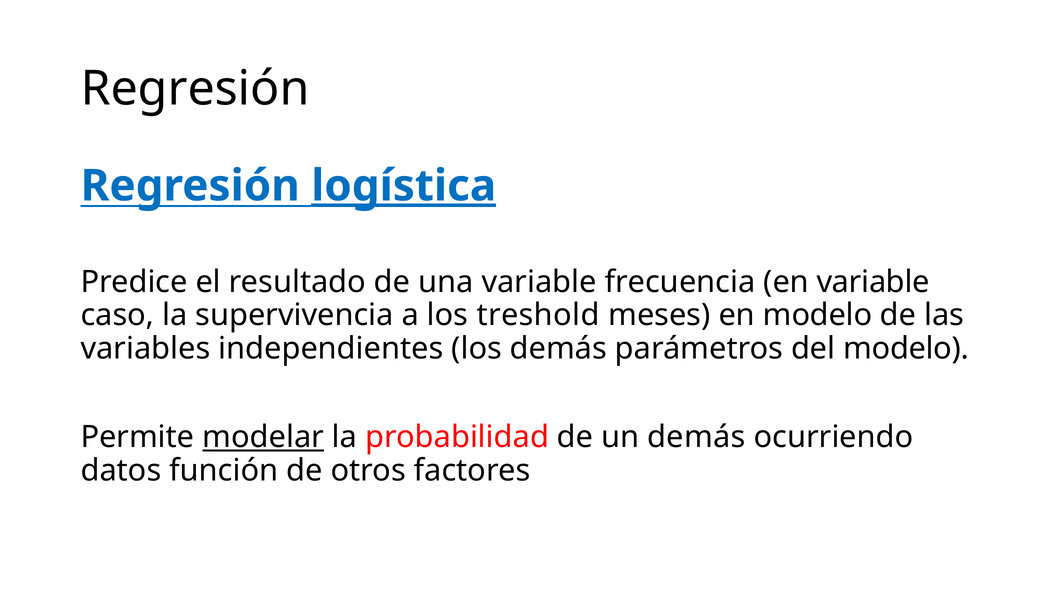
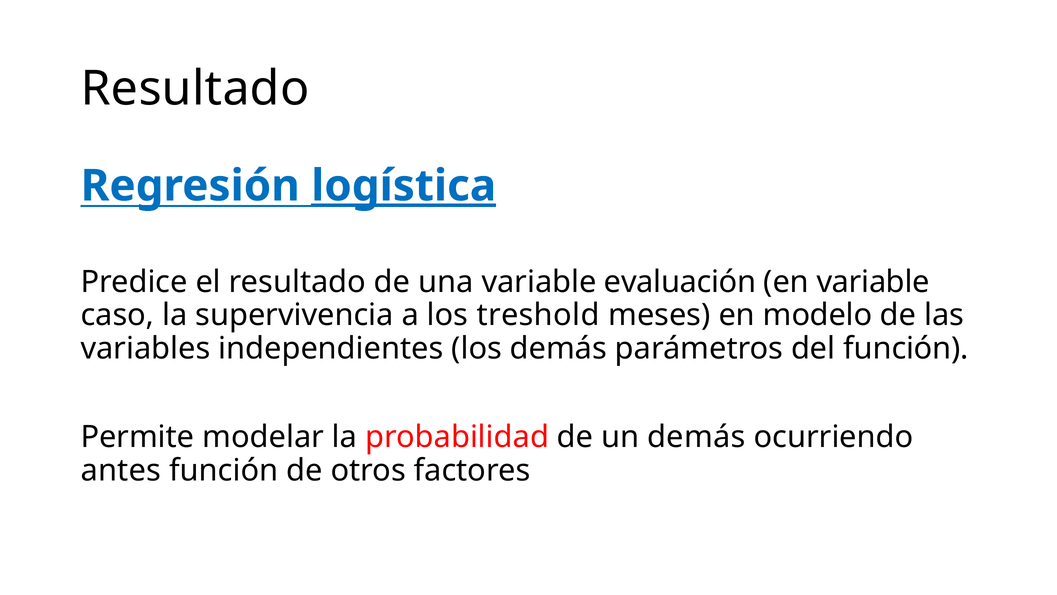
Regresión: Regresión -> Resultado (195, 89)
frecuencia: frecuencia -> evaluación (680, 282)
del modelo: modelo -> función (906, 348)
modelar underline: present -> none (263, 437)
datos: datos -> antes (121, 470)
